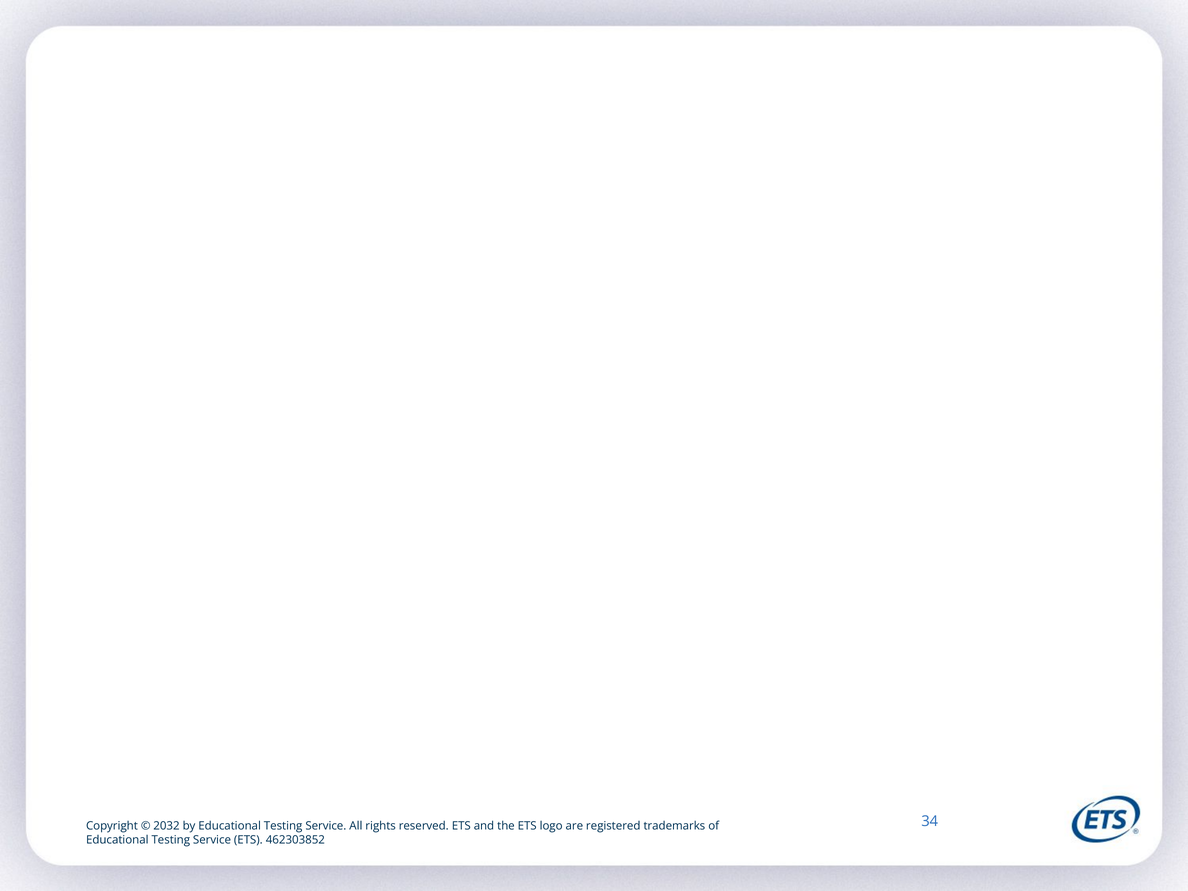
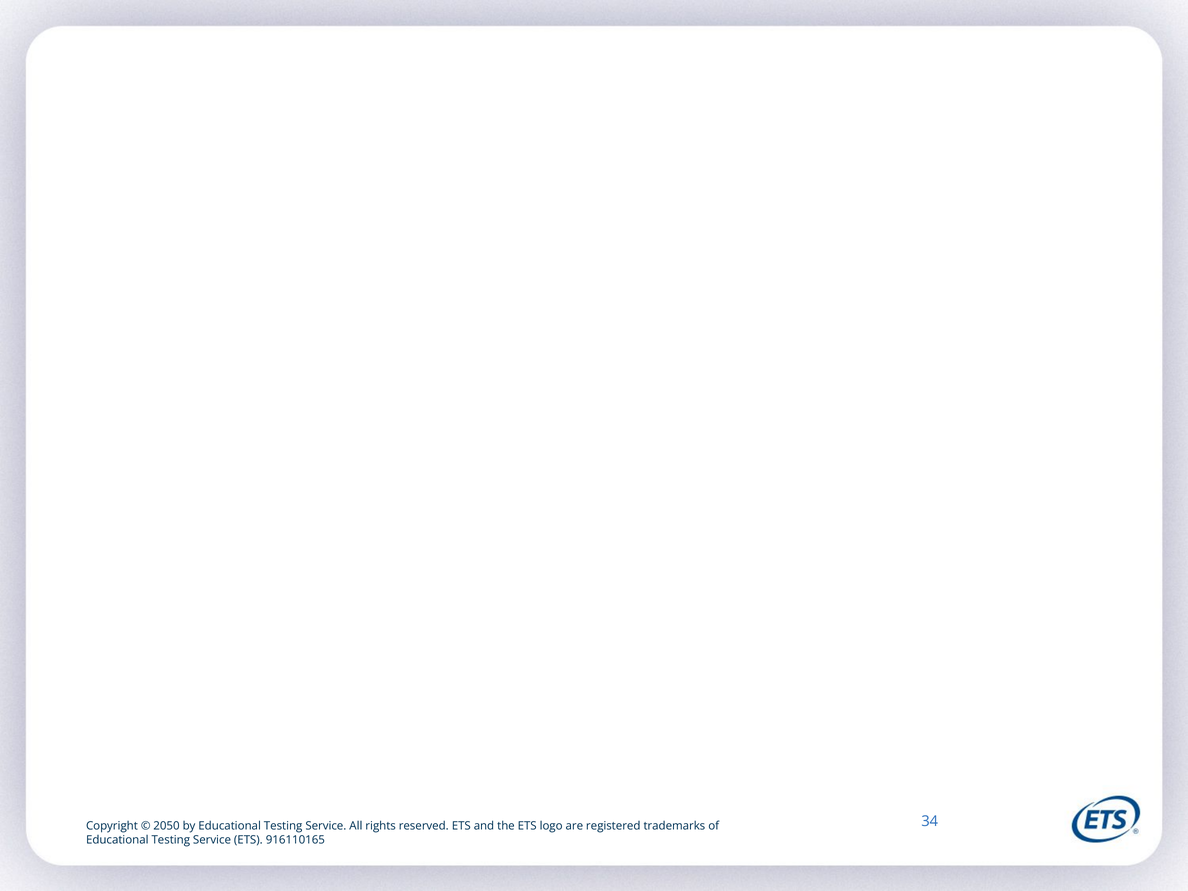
2032: 2032 -> 2050 (166, 826)
462303852: 462303852 -> 916110165 (295, 840)
